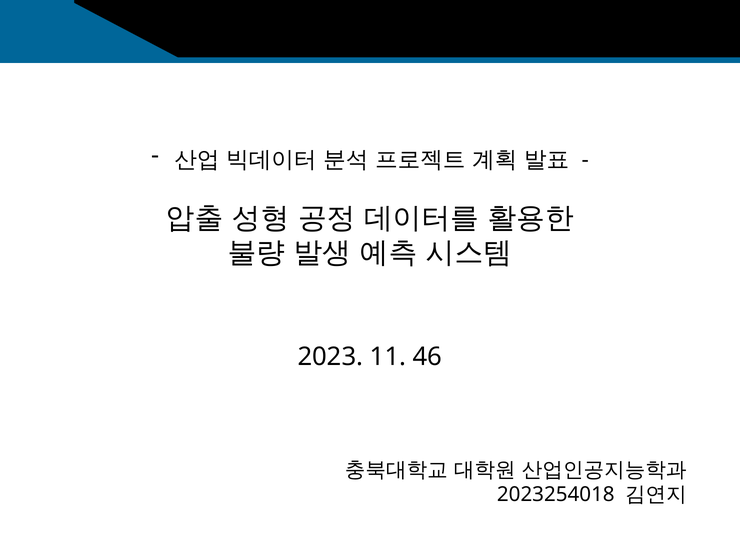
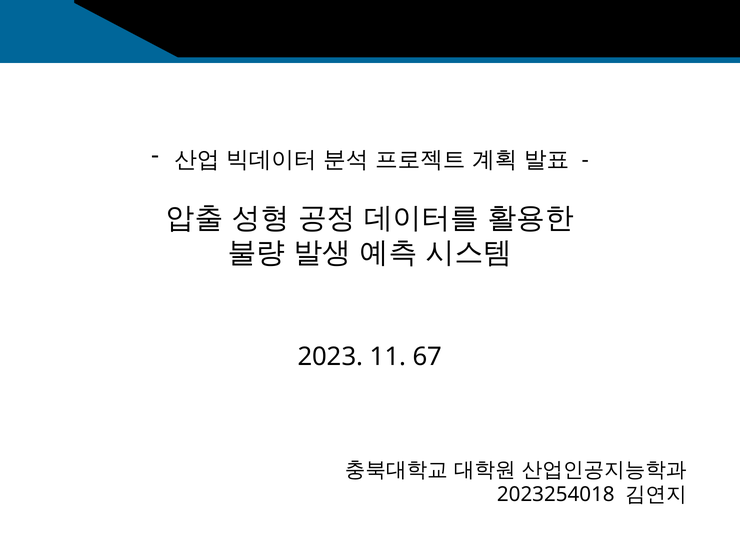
46: 46 -> 67 (427, 357)
